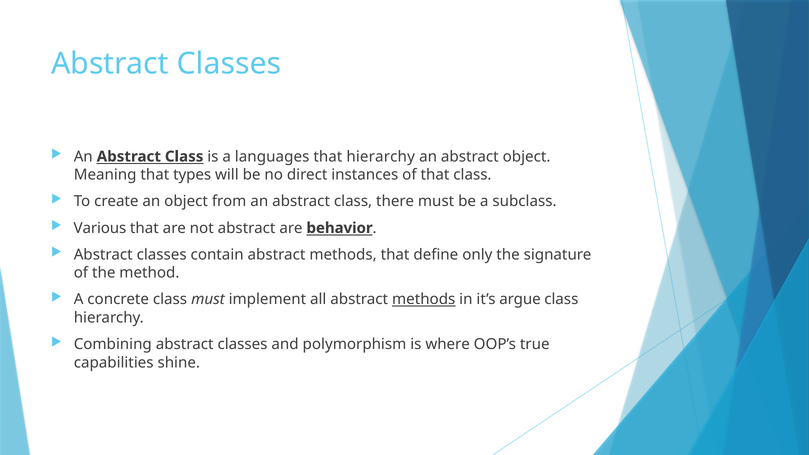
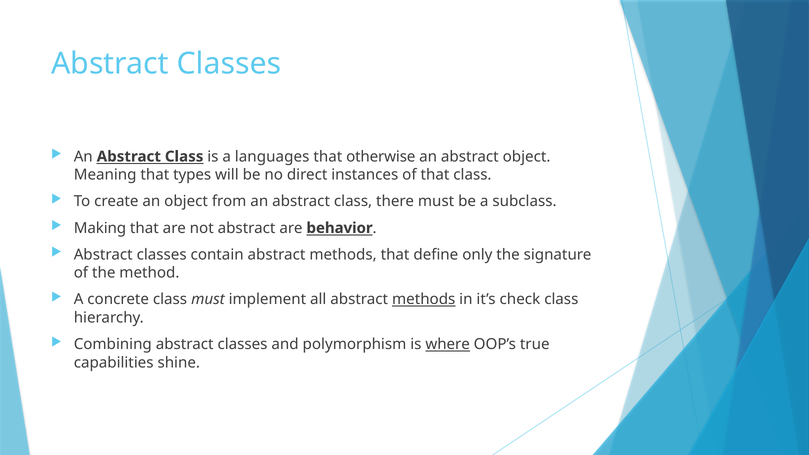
that hierarchy: hierarchy -> otherwise (381, 157)
Various: Various -> Making (100, 228)
argue: argue -> check (520, 300)
where underline: none -> present (448, 344)
